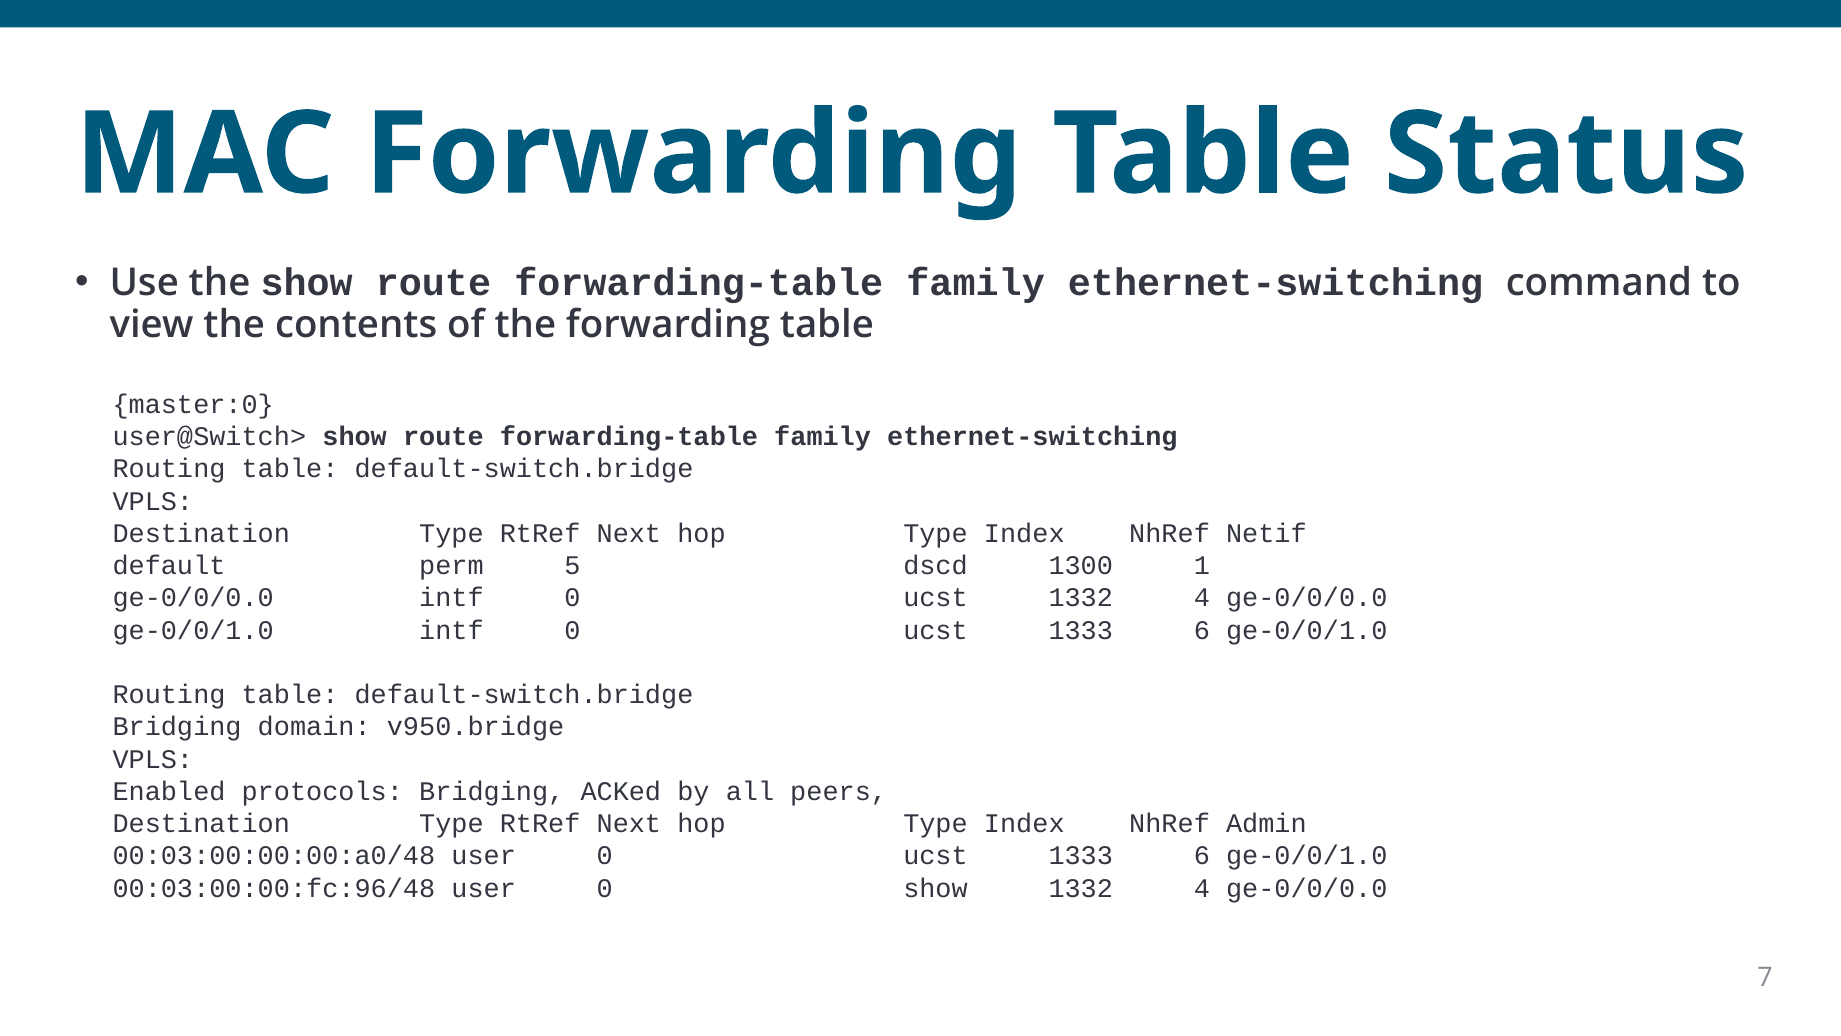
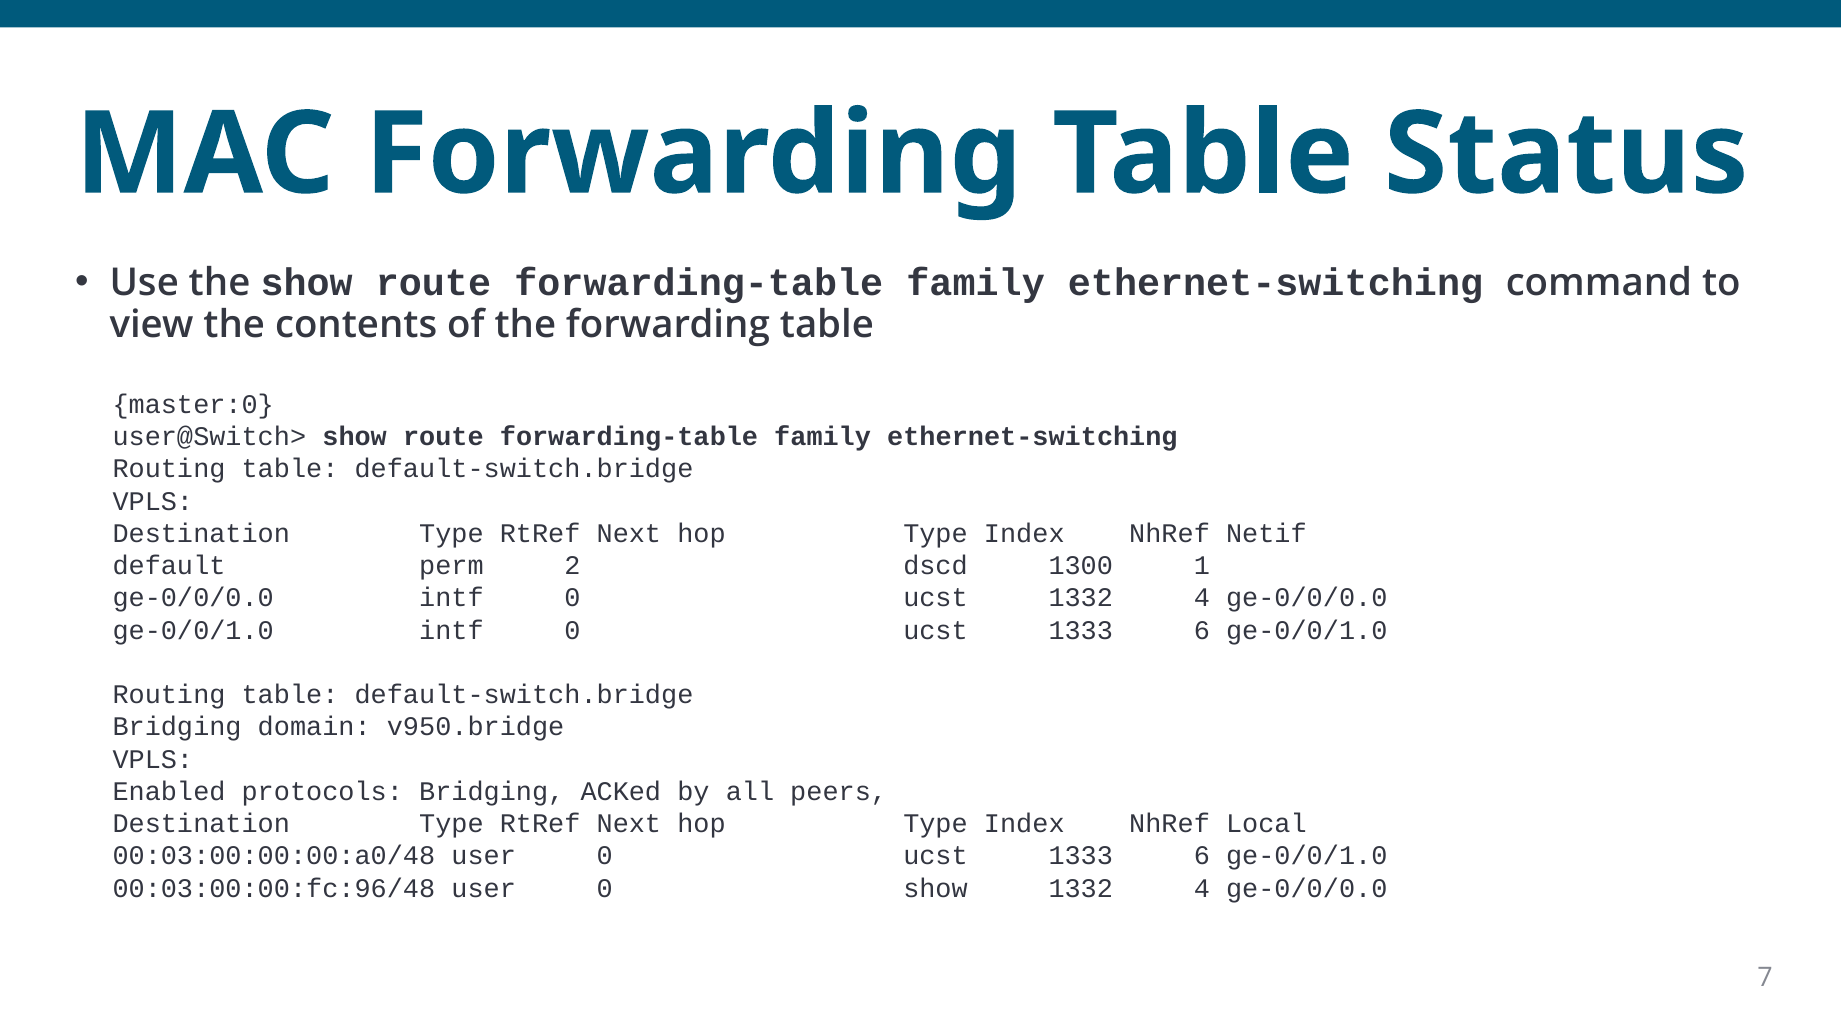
5: 5 -> 2 (572, 566)
Admin: Admin -> Local (1266, 823)
